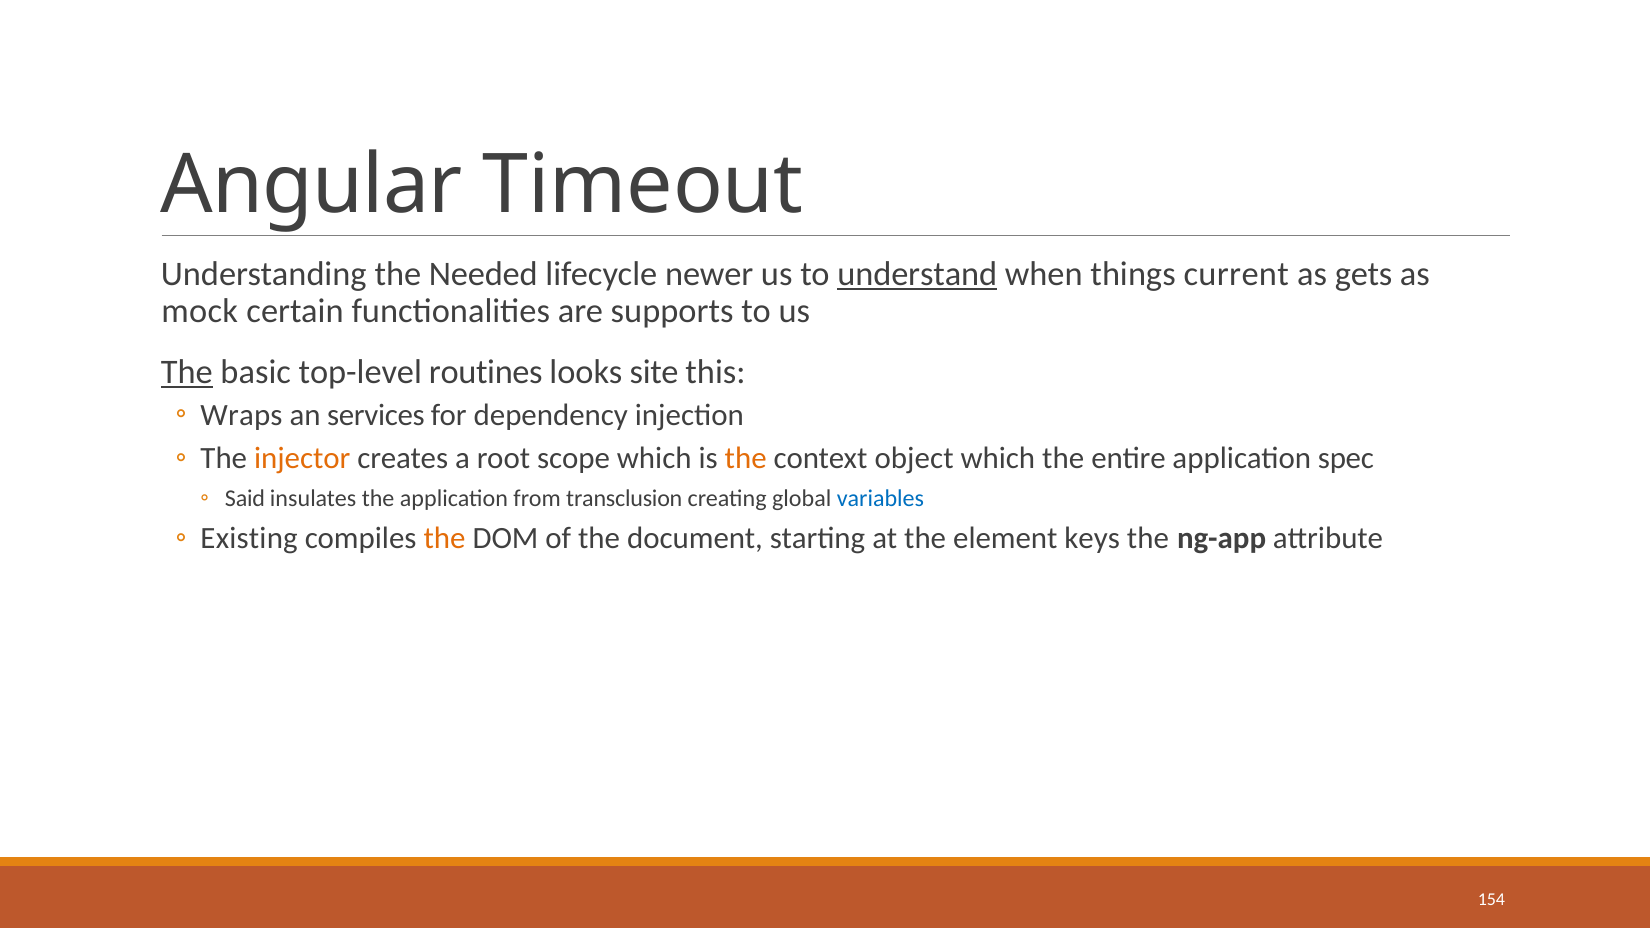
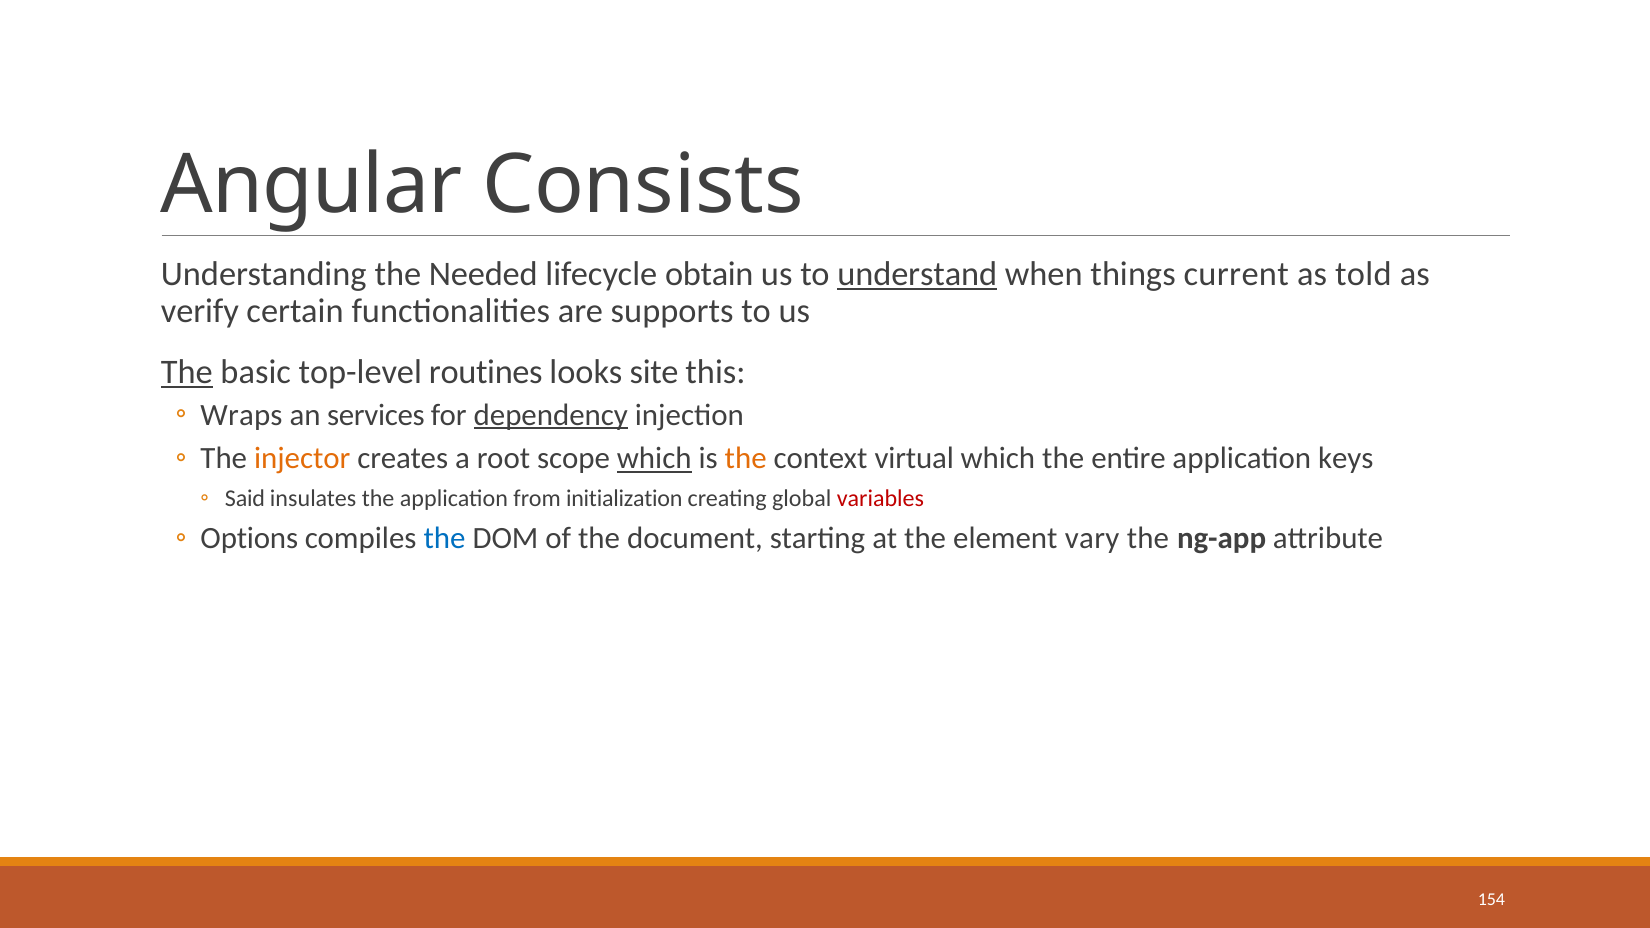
Timeout: Timeout -> Consists (643, 185)
newer: newer -> obtain (709, 274)
gets: gets -> told (1363, 274)
mock: mock -> verify (200, 311)
dependency underline: none -> present (551, 415)
which underline: none -> present (654, 459)
object: object -> virtual (914, 459)
spec: spec -> keys (1346, 459)
transclusion: transclusion -> initialization (624, 499)
variables colour: blue -> red (880, 499)
Existing: Existing -> Options (249, 539)
the colour: orange -> blue (445, 539)
keys: keys -> vary (1092, 539)
